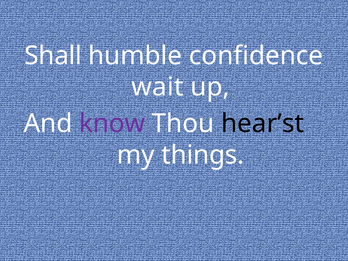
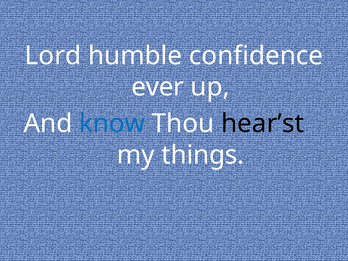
Shall: Shall -> Lord (53, 56)
wait: wait -> ever (158, 87)
know colour: purple -> blue (112, 124)
